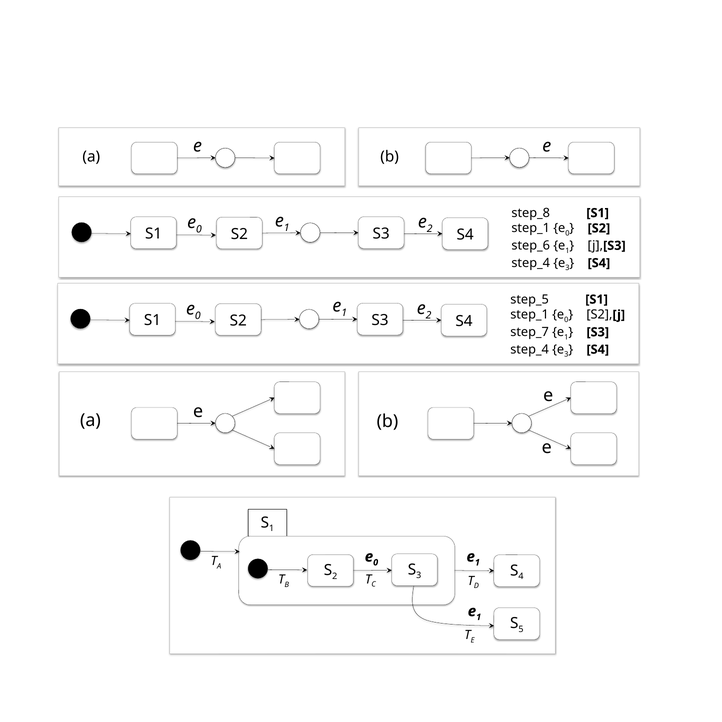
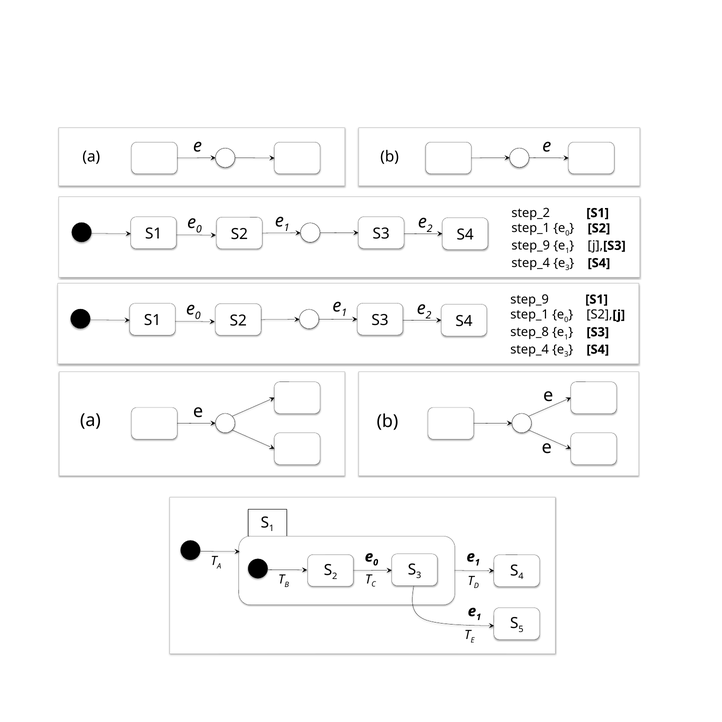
step_8: step_8 -> step_2 (531, 213)
step_6: step_6 -> step_9 (531, 246)
step_5: step_5 -> step_9 (530, 299)
step_7: step_7 -> step_8 (530, 332)
